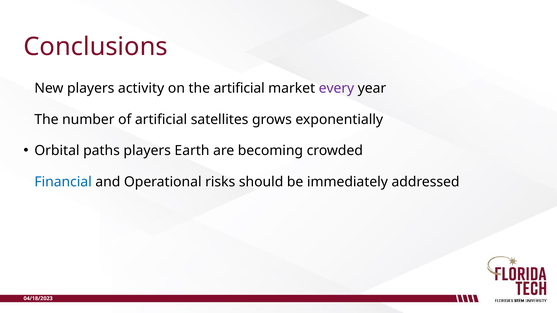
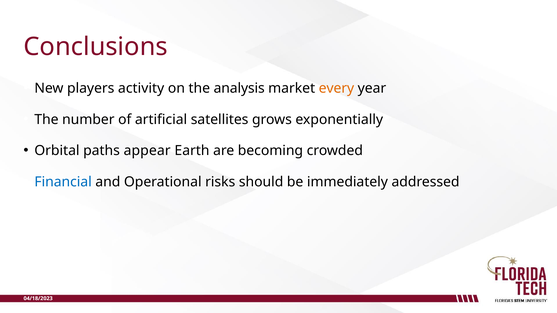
the artificial: artificial -> analysis (239, 88)
every colour: purple -> orange (336, 88)
paths players: players -> appear (147, 151)
